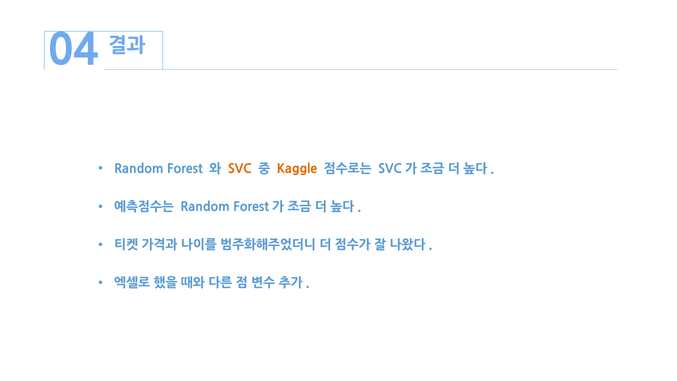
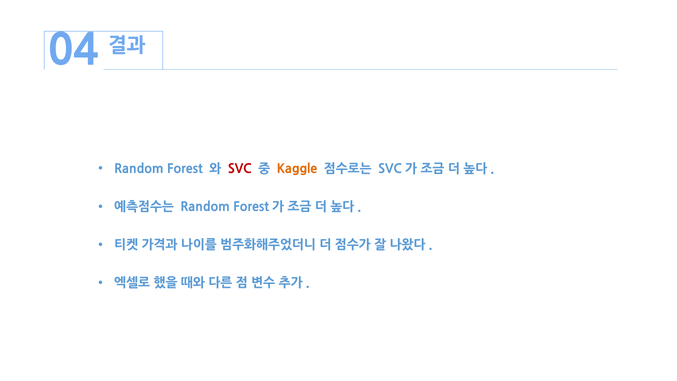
SVC colour: orange -> red (240, 169)
